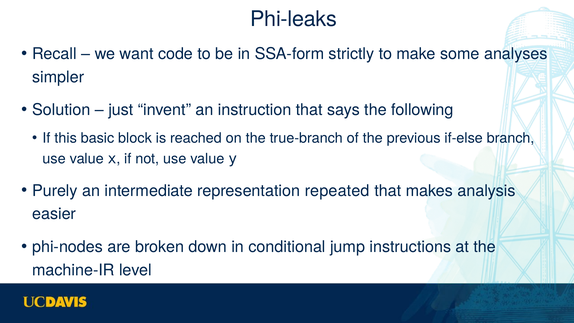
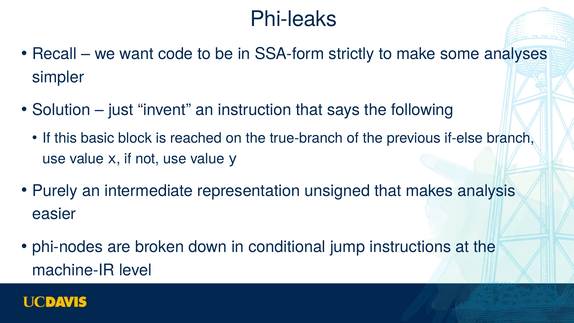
repeated: repeated -> unsigned (337, 191)
